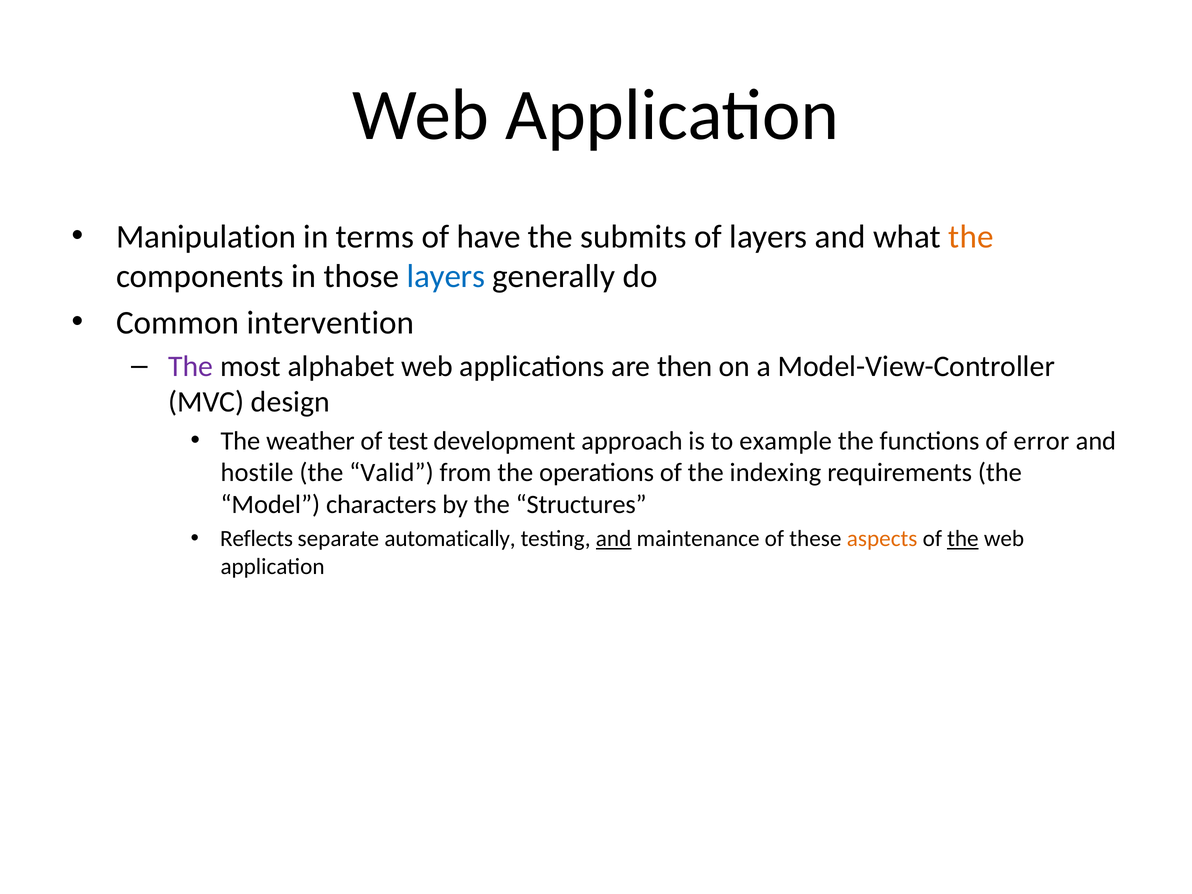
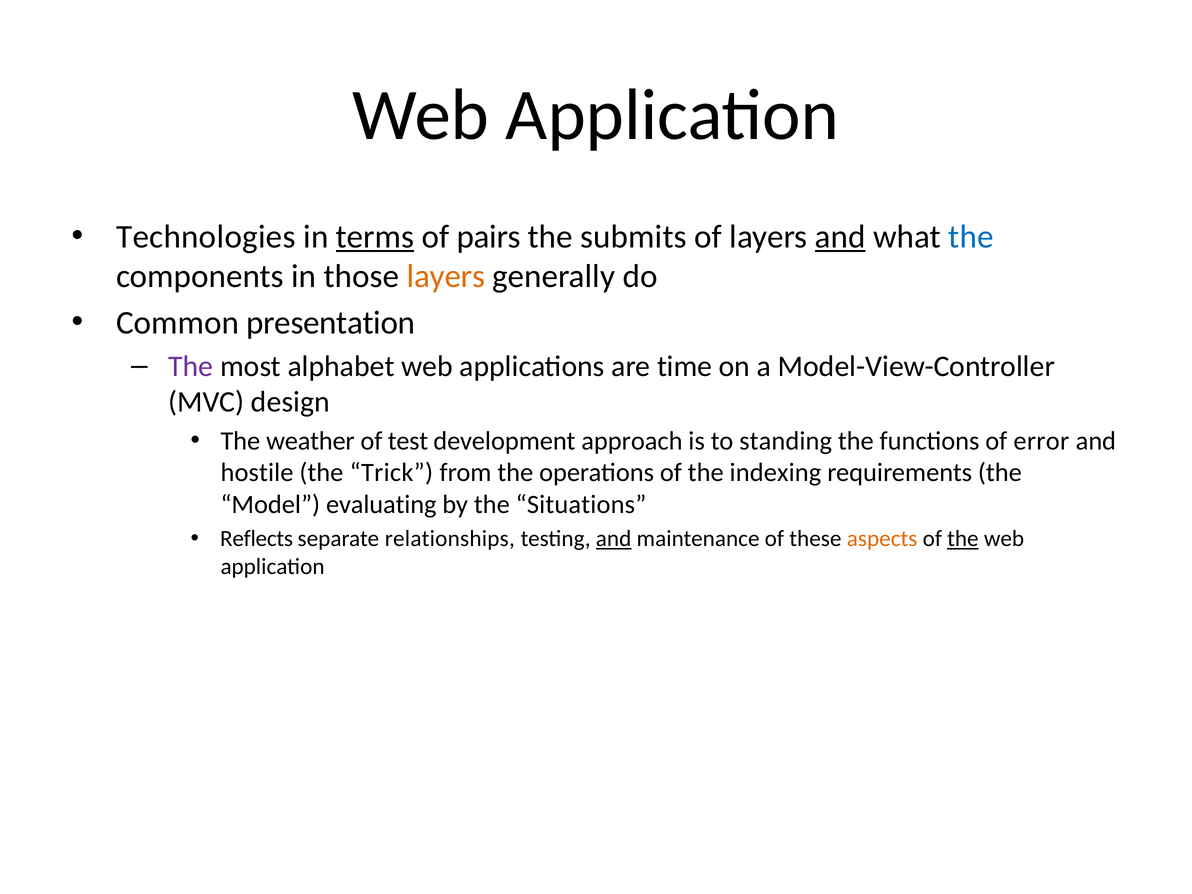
Manipulation: Manipulation -> Technologies (206, 237)
terms underline: none -> present (375, 237)
have: have -> pairs (489, 237)
and underline: none -> present (840, 237)
the colour: orange -> blue (971, 237)
layers colour: blue -> orange (446, 277)
intervention: intervention -> presentation (331, 323)
then: then -> time (685, 366)
example: example -> standing (786, 441)
Valid: Valid -> Trick (391, 473)
characters: characters -> evaluating (381, 504)
Structures: Structures -> Situations (581, 504)
automatically: automatically -> relationships (450, 539)
